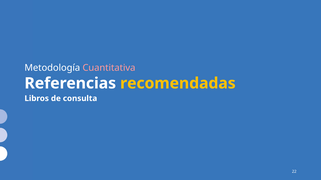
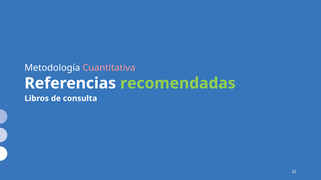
recomendadas colour: yellow -> light green (178, 84)
